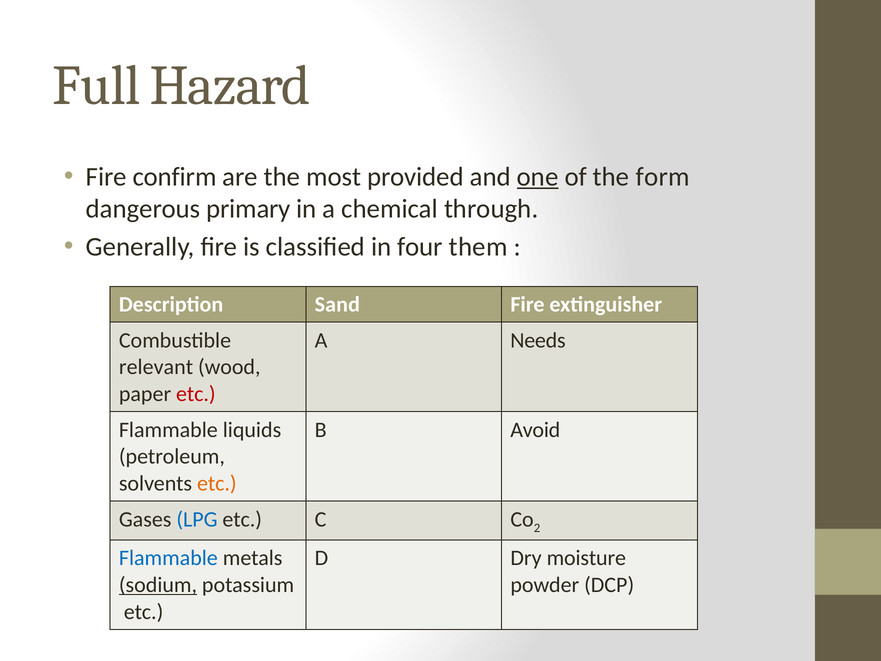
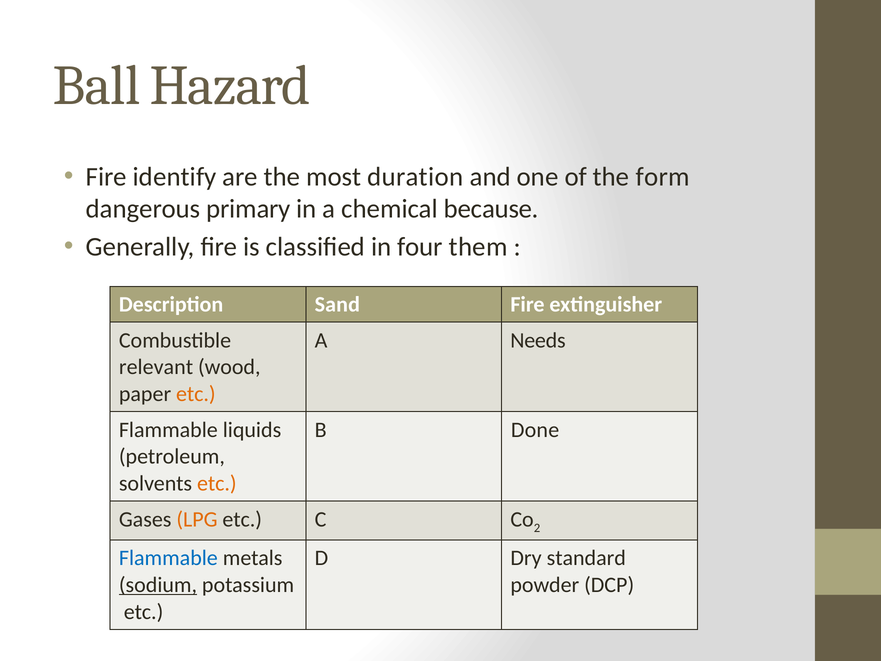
Full: Full -> Ball (96, 85)
confirm: confirm -> identify (175, 177)
provided: provided -> duration (415, 177)
one underline: present -> none (538, 177)
through: through -> because (491, 209)
etc colour: red -> orange (196, 394)
Avoid: Avoid -> Done (535, 430)
LPG colour: blue -> orange (197, 519)
moisture: moisture -> standard (586, 558)
